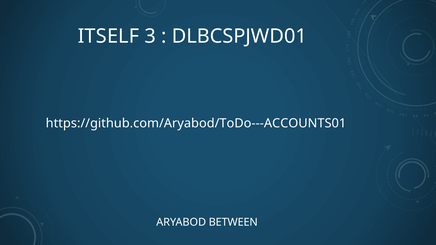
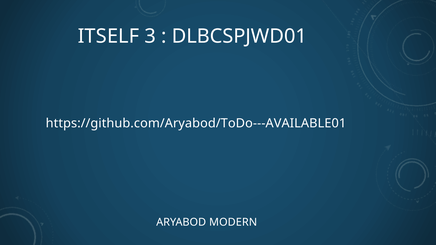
https://github.com/Aryabod/ToDo---ACCOUNTS01: https://github.com/Aryabod/ToDo---ACCOUNTS01 -> https://github.com/Aryabod/ToDo---AVAILABLE01 (196, 123)
BETWEEN: BETWEEN -> MODERN (233, 222)
